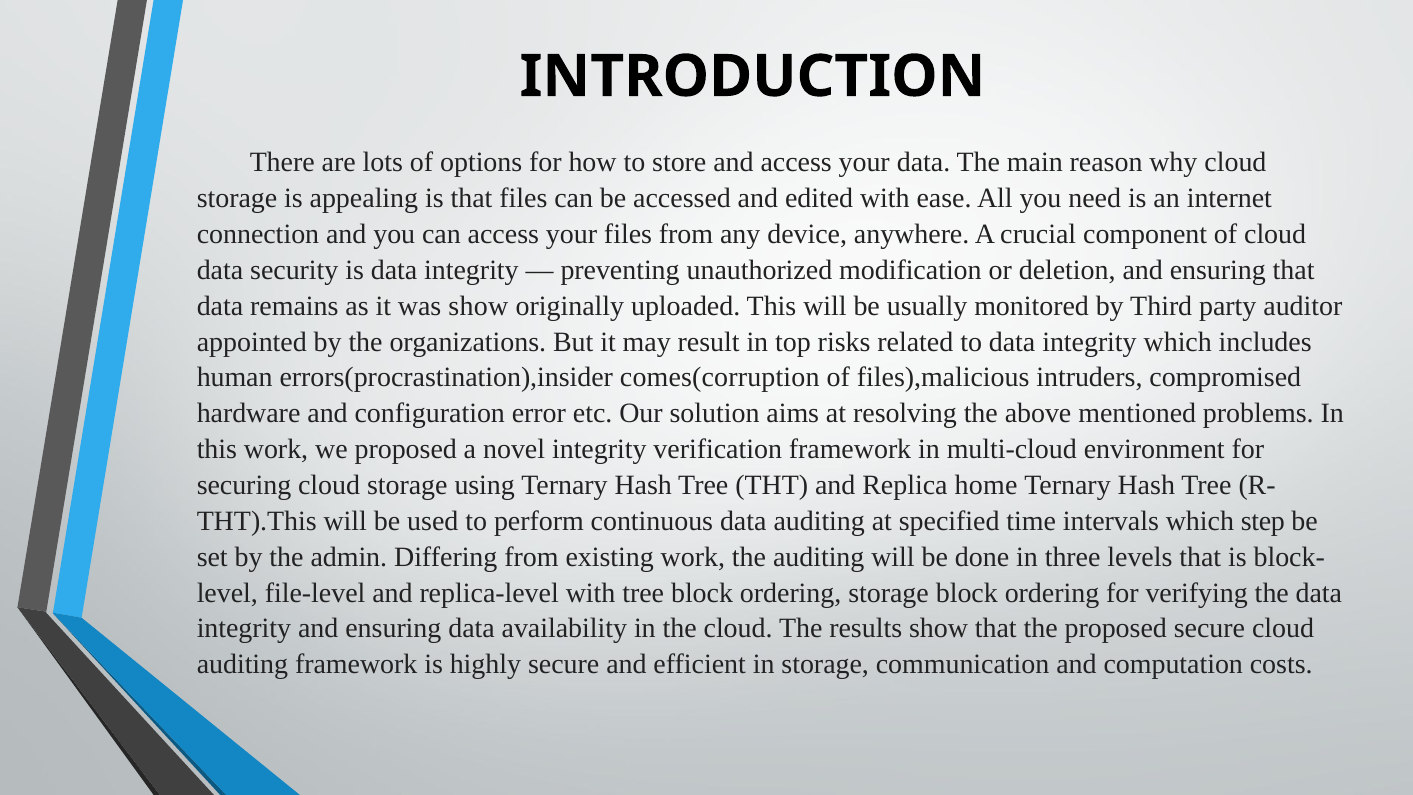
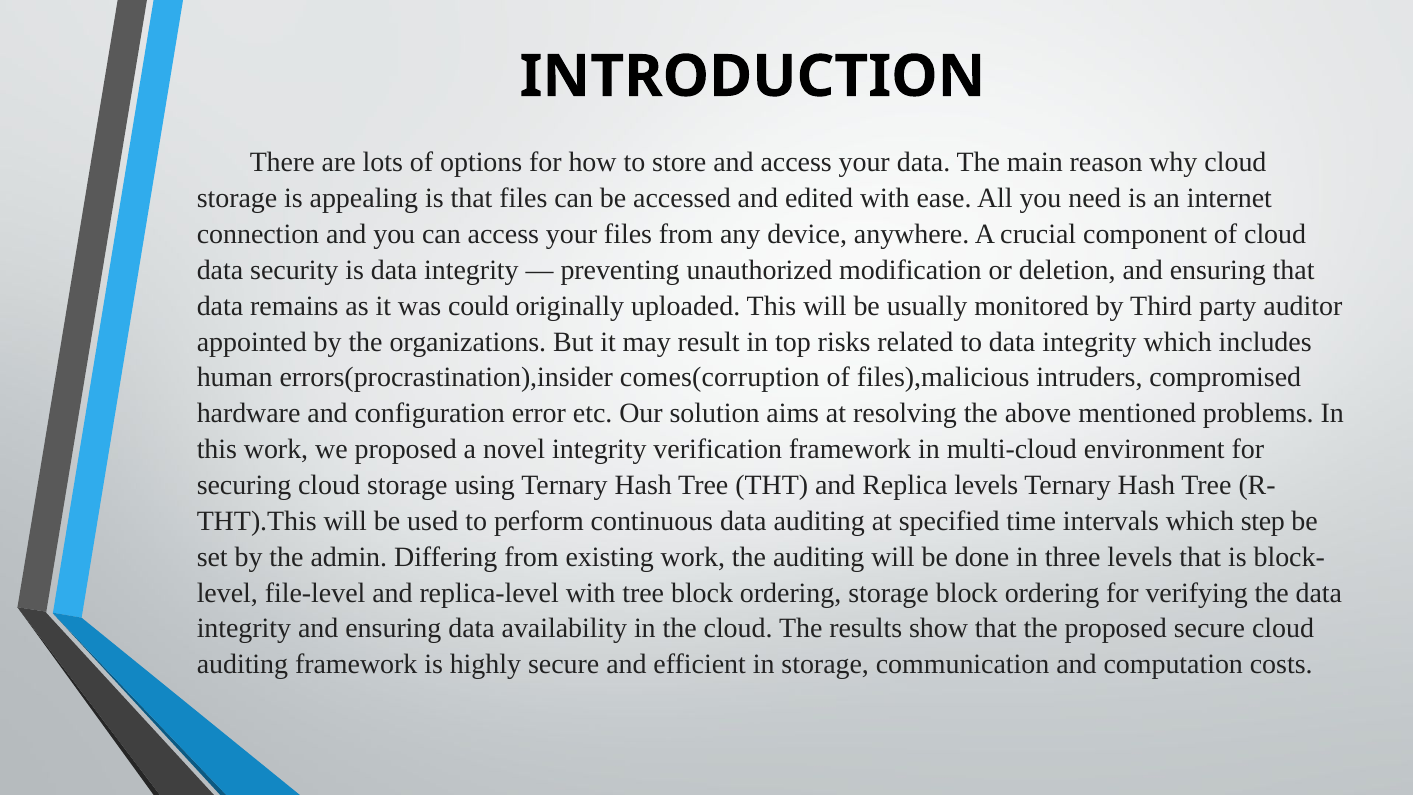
was show: show -> could (479, 306)
Replica home: home -> levels (986, 485)
